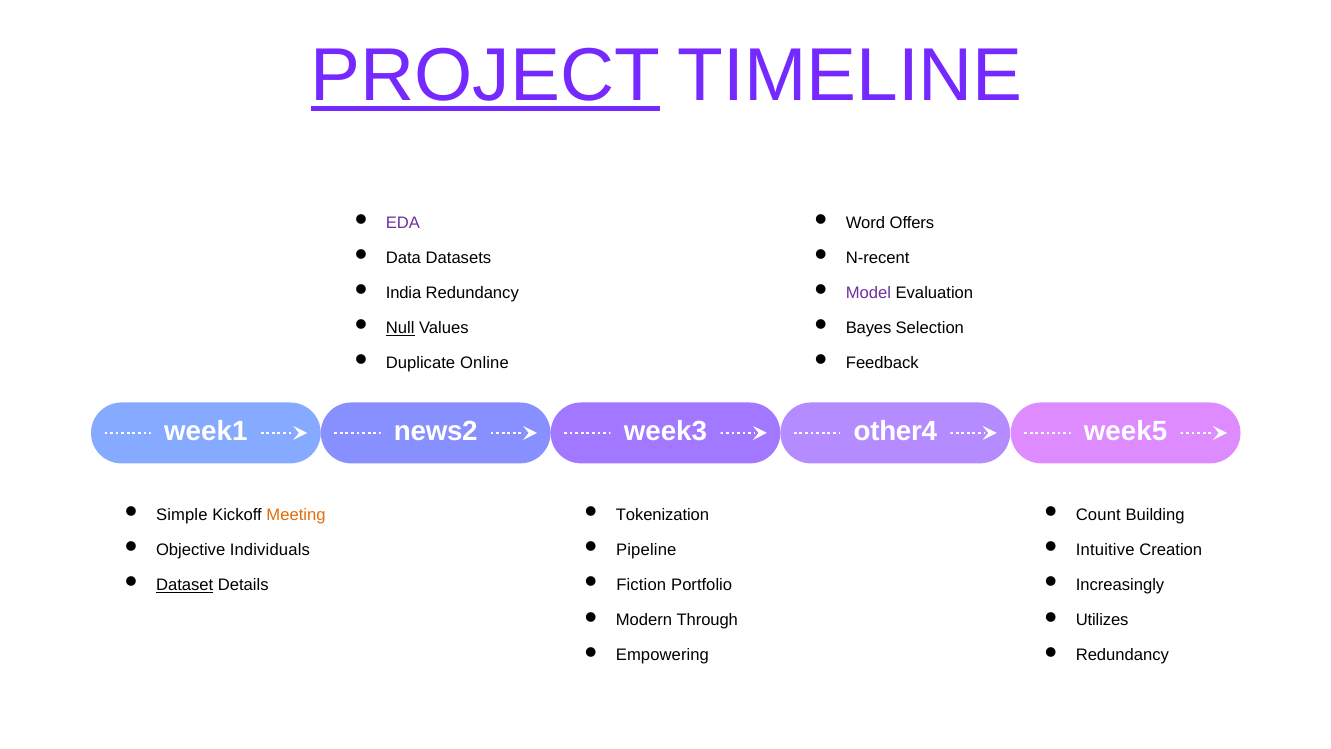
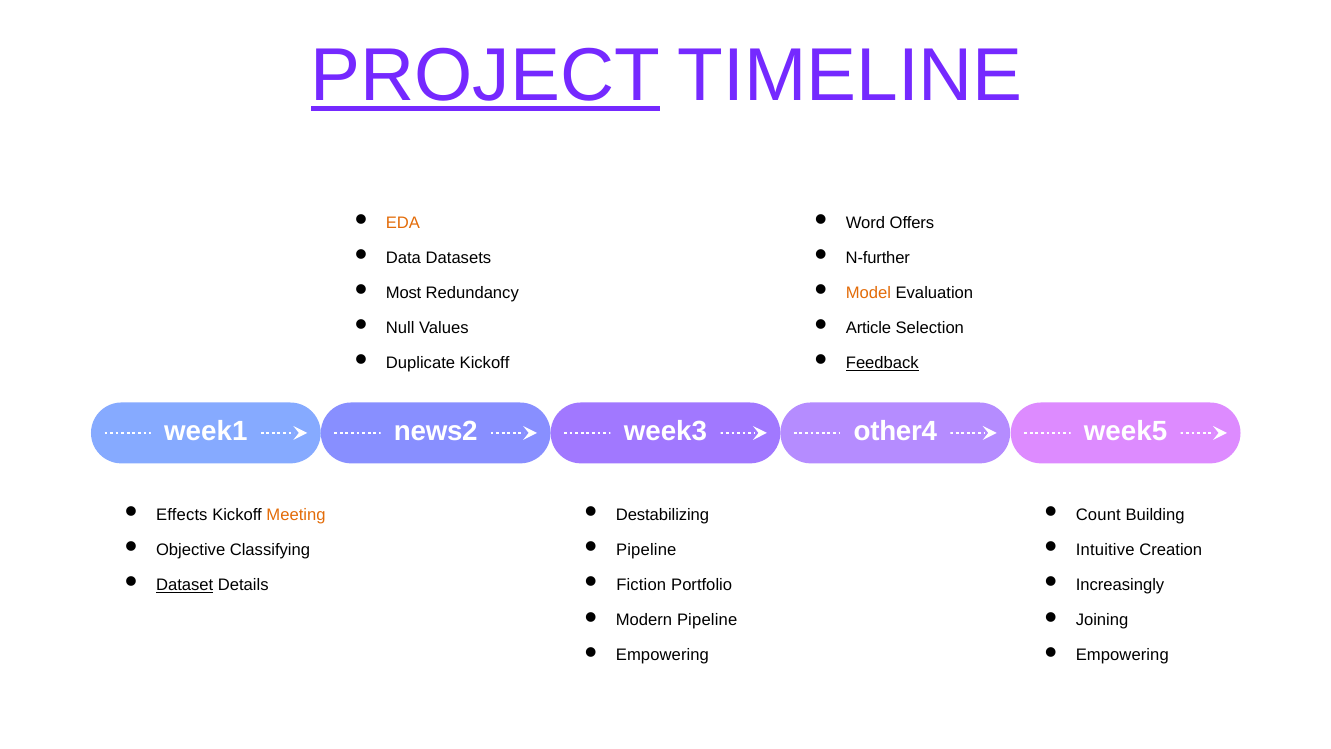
EDA colour: purple -> orange (403, 223)
N-recent: N-recent -> N-further (878, 258)
India: India -> Most (404, 293)
Model colour: purple -> orange (868, 293)
Null underline: present -> none (400, 328)
Bayes: Bayes -> Article (869, 328)
Duplicate Online: Online -> Kickoff (485, 363)
Feedback underline: none -> present (882, 363)
Simple: Simple -> Effects (182, 515)
Tokenization: Tokenization -> Destabilizing (663, 515)
Individuals: Individuals -> Classifying (270, 550)
Modern Through: Through -> Pipeline (707, 620)
Utilizes: Utilizes -> Joining (1102, 620)
Redundancy: Redundancy -> Empowering (1122, 655)
